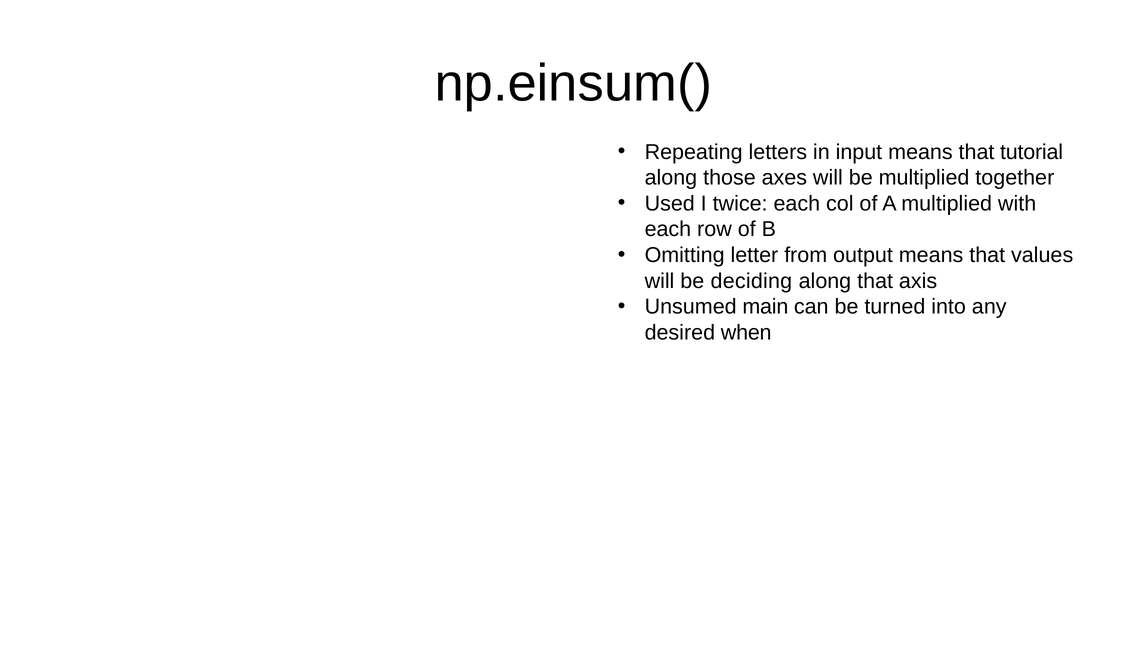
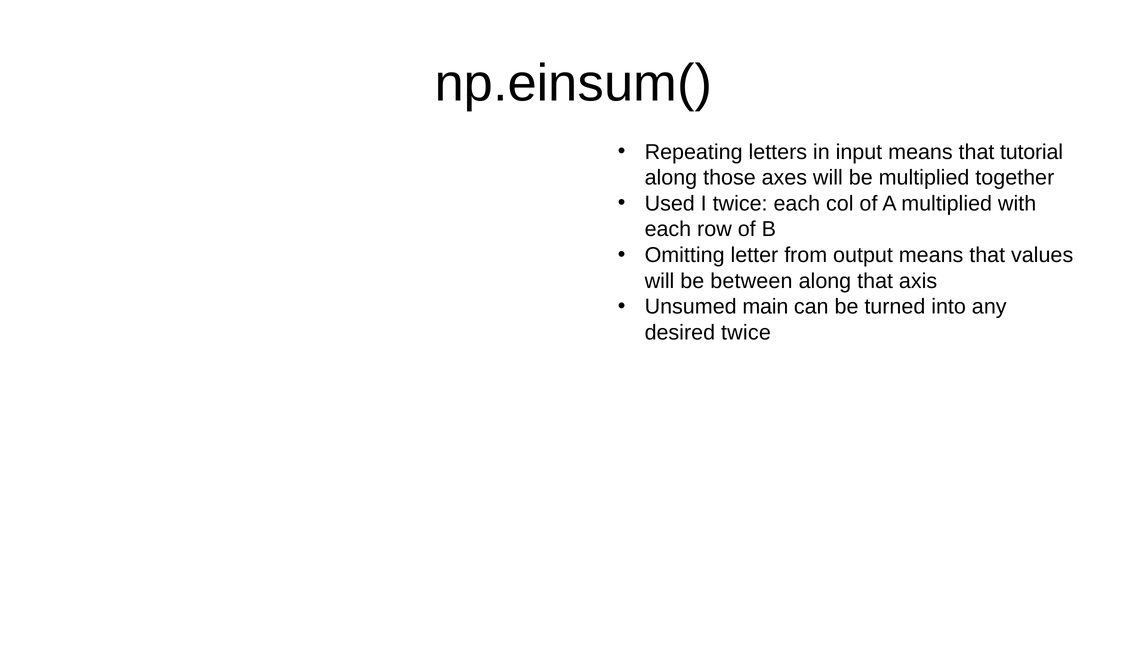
deciding: deciding -> between (751, 281)
desired when: when -> twice (746, 333)
